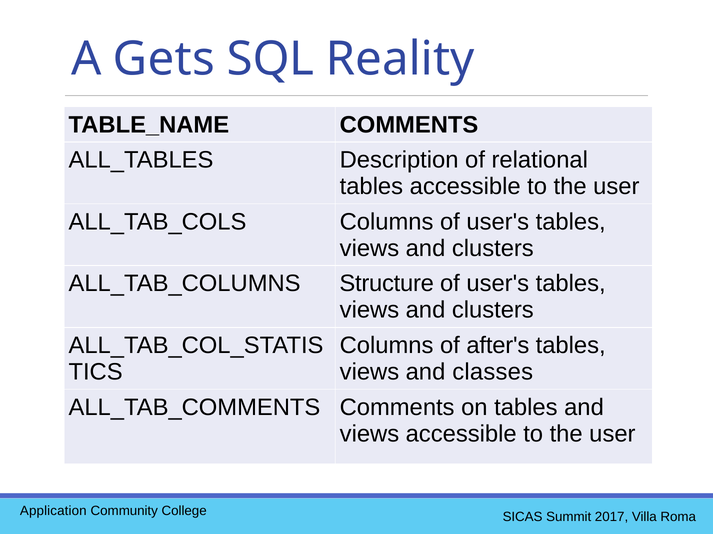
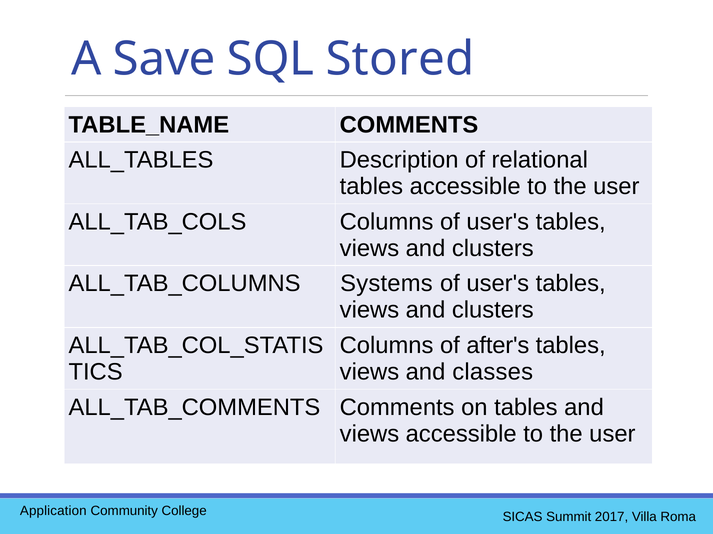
Gets: Gets -> Save (164, 59)
Reality: Reality -> Stored (400, 59)
Structure: Structure -> Systems (386, 284)
